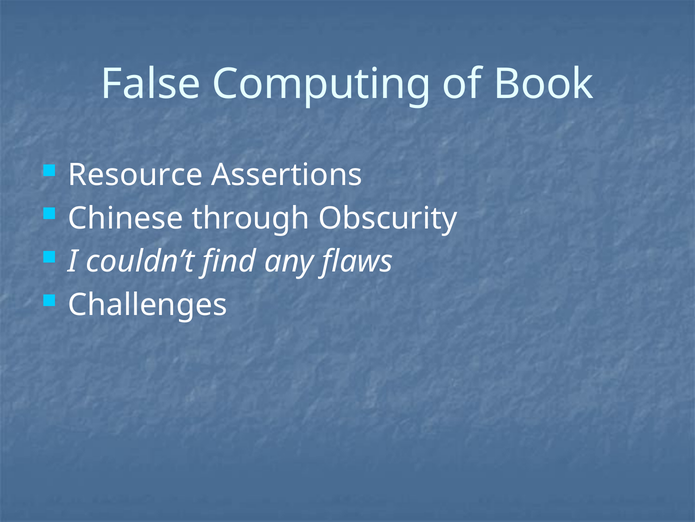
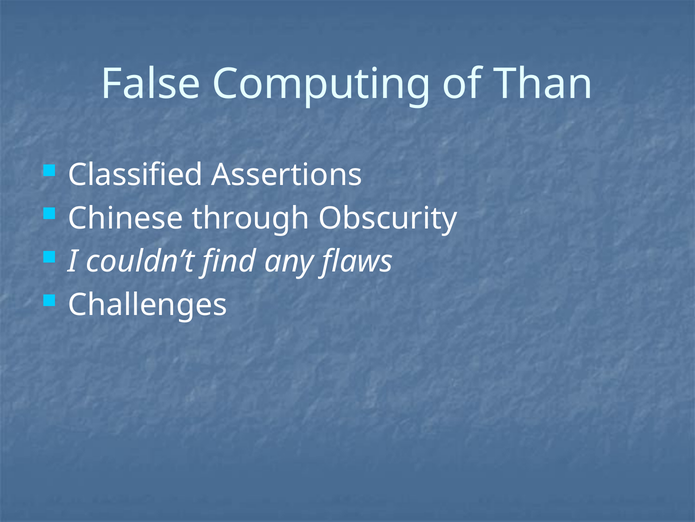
Book: Book -> Than (543, 84)
Resource: Resource -> Classified (136, 175)
